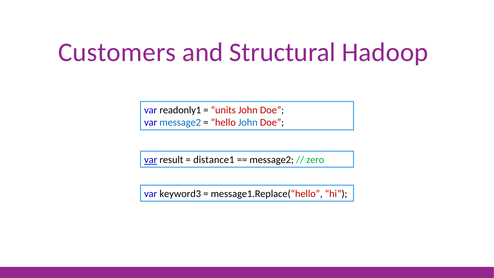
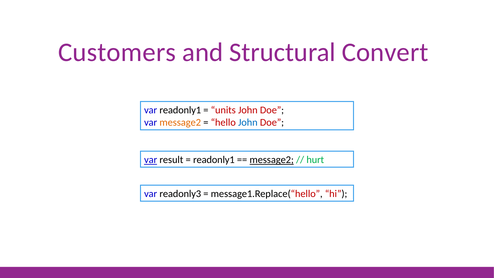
Hadoop: Hadoop -> Convert (385, 52)
message2 colour: blue -> orange (180, 122)
distance1: distance1 -> readonly1 (214, 160)
message2 underline: none -> present (272, 160)
zero: zero -> hurt (315, 160)
keyword3: keyword3 -> readonly3 (180, 194)
